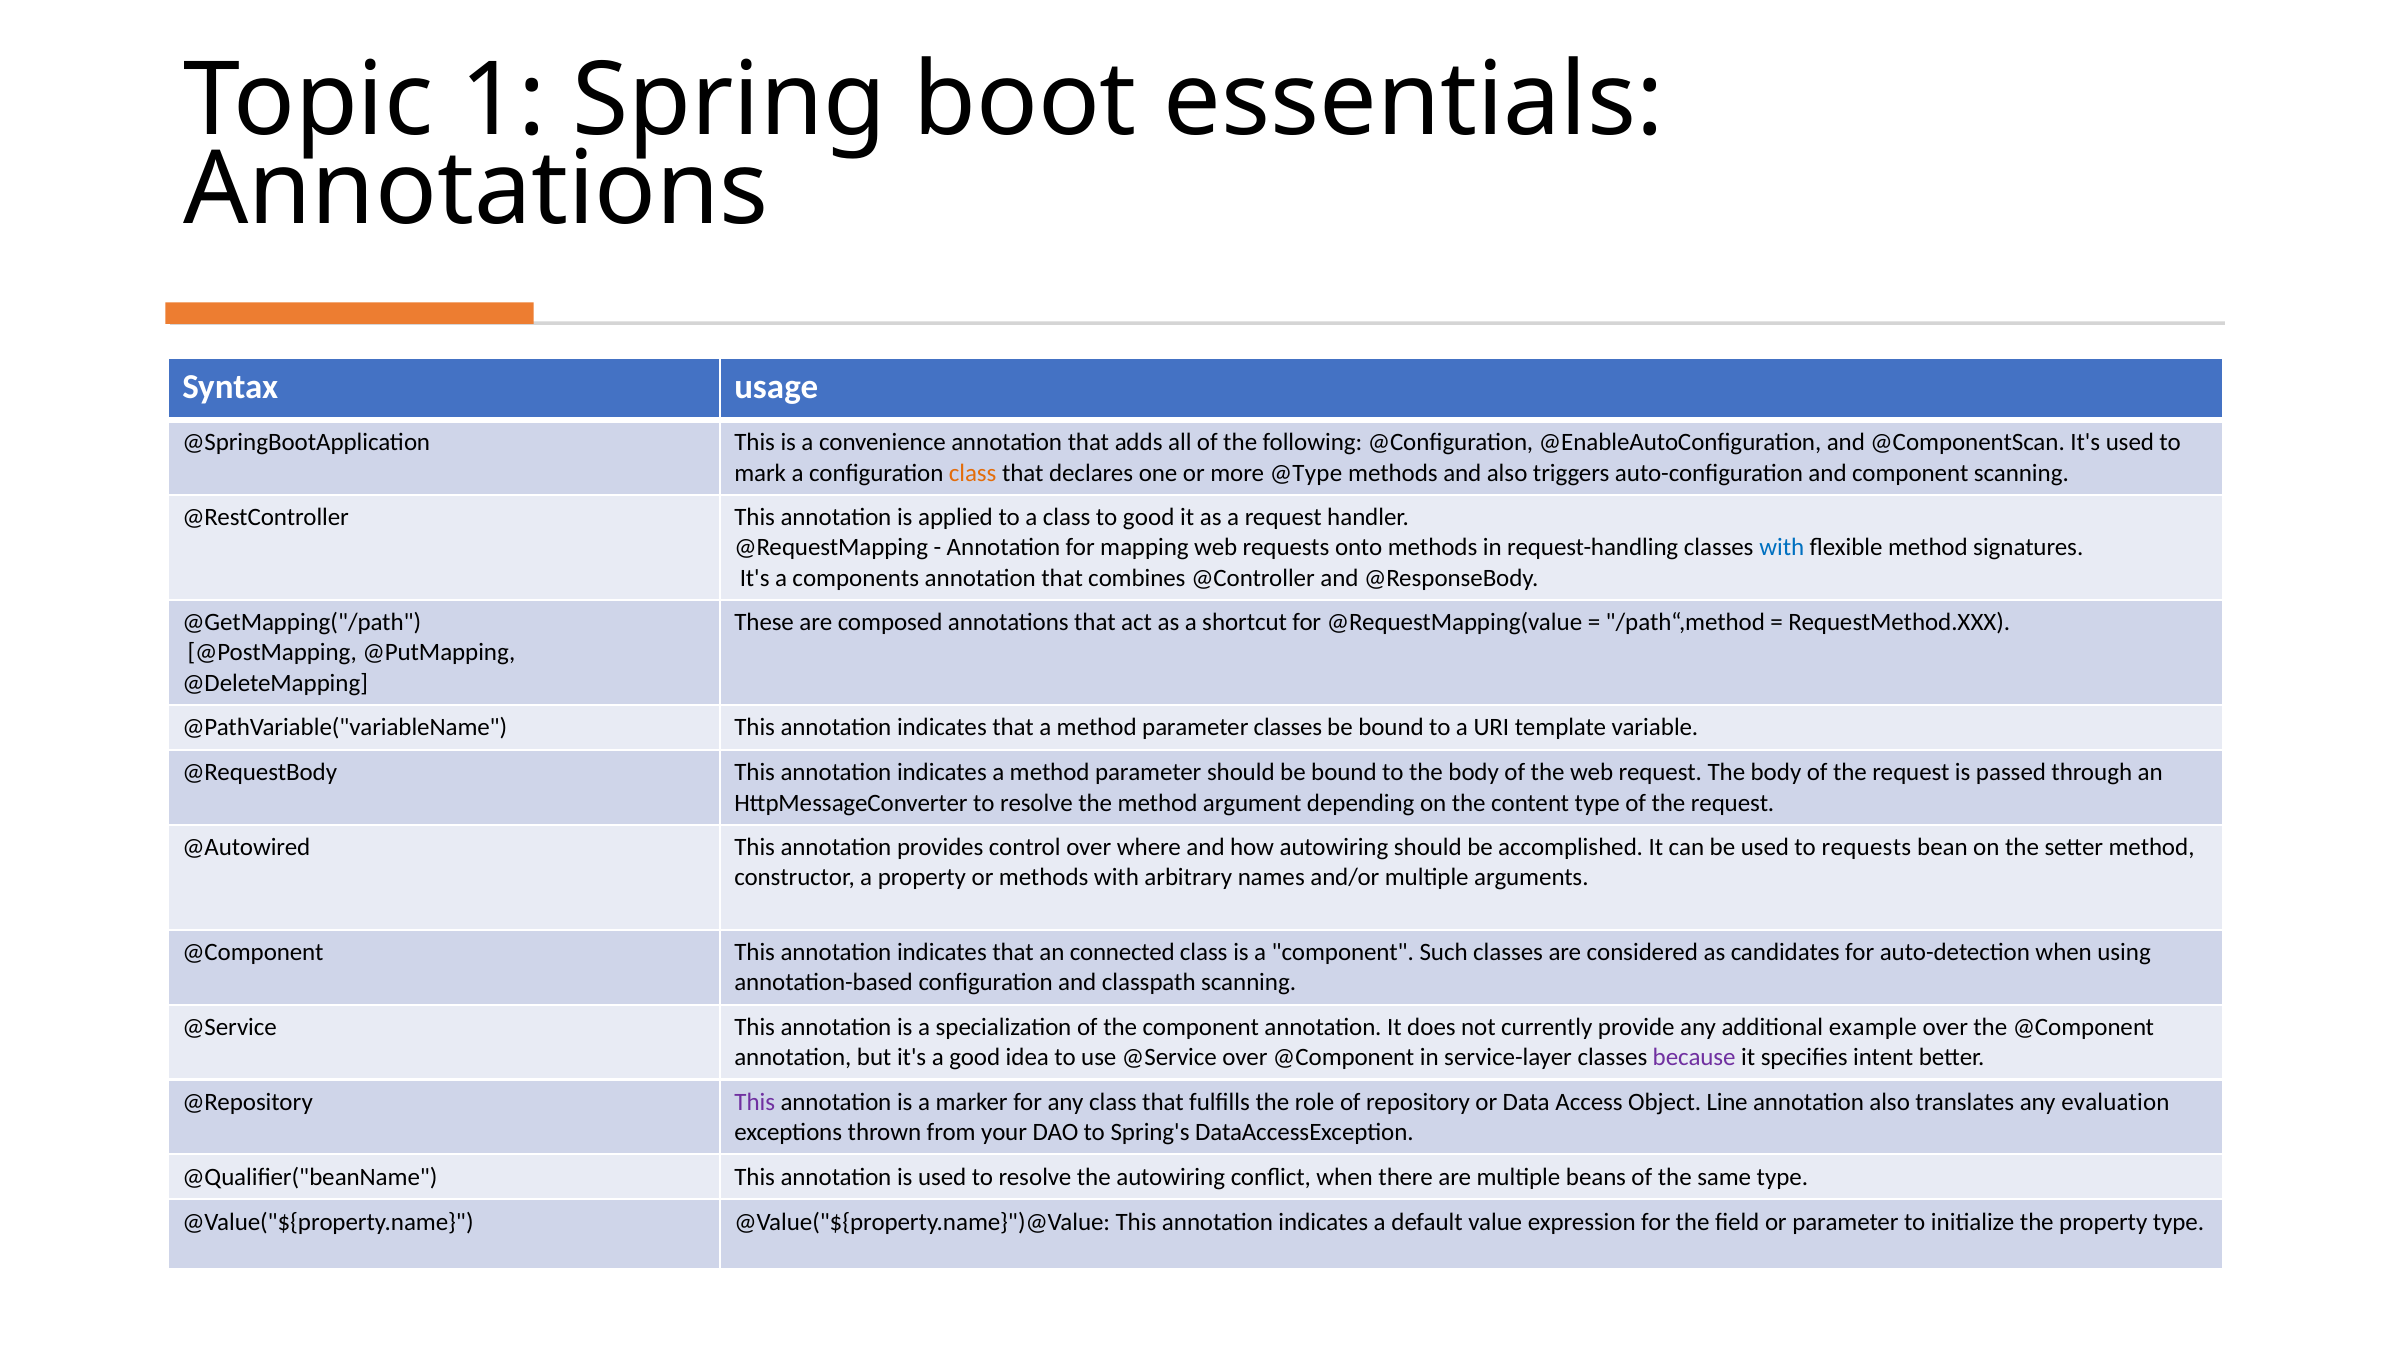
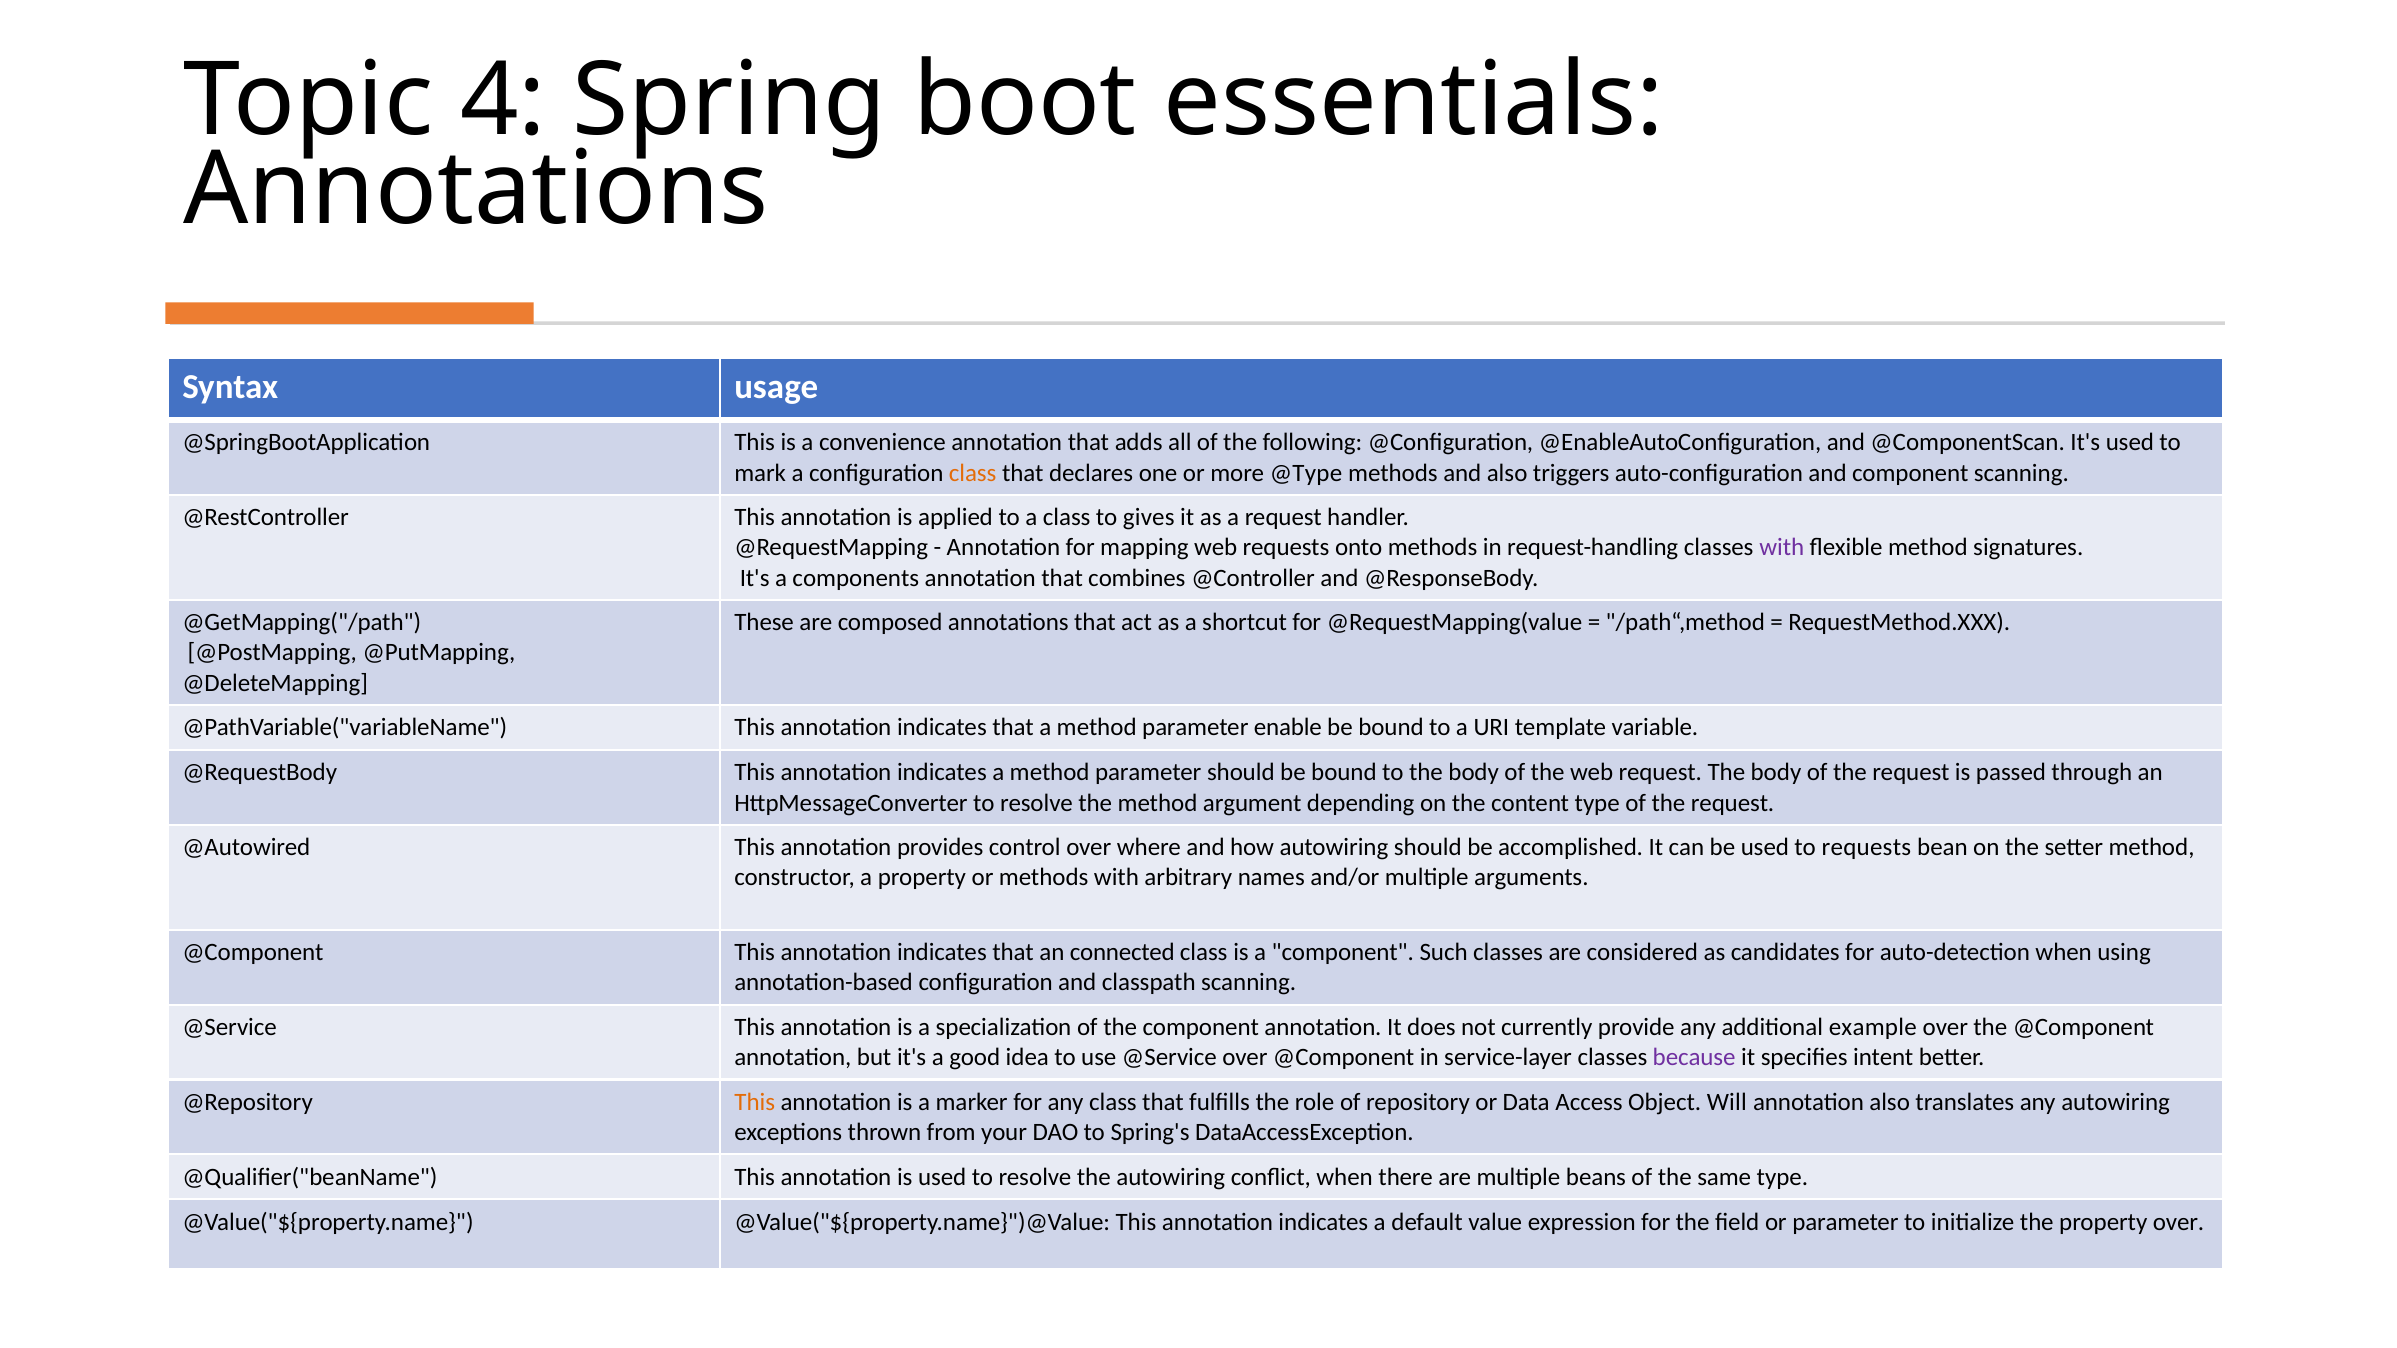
1: 1 -> 4 (503, 101)
to good: good -> gives (1149, 517)
with colour: blue -> purple (1782, 548)
parameter classes: classes -> enable (1288, 728)
This colour: purple -> orange (755, 1102)
Line: Line -> Will (1727, 1102)
any evaluation: evaluation -> autowiring (2116, 1102)
property type: type -> over (2179, 1222)
